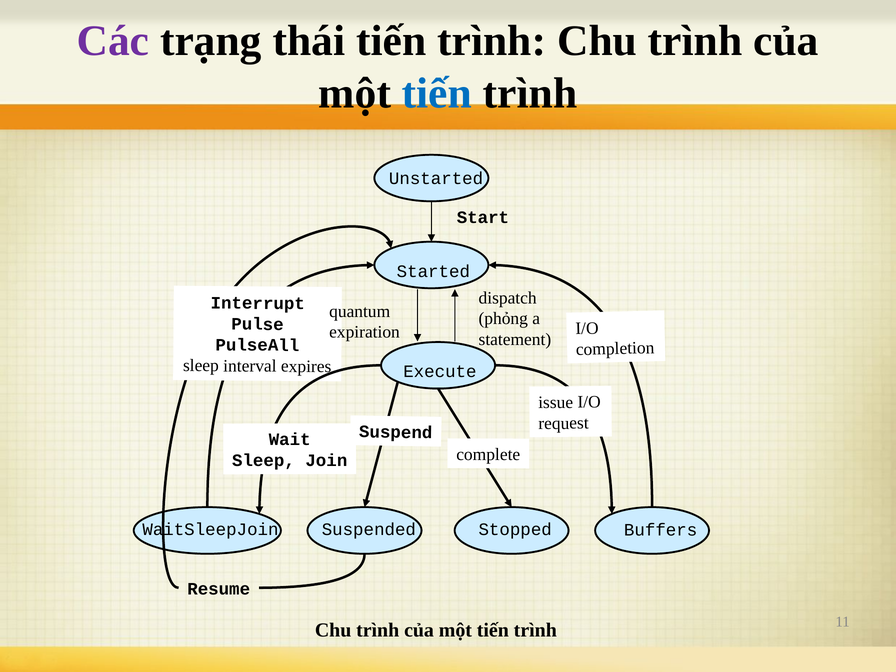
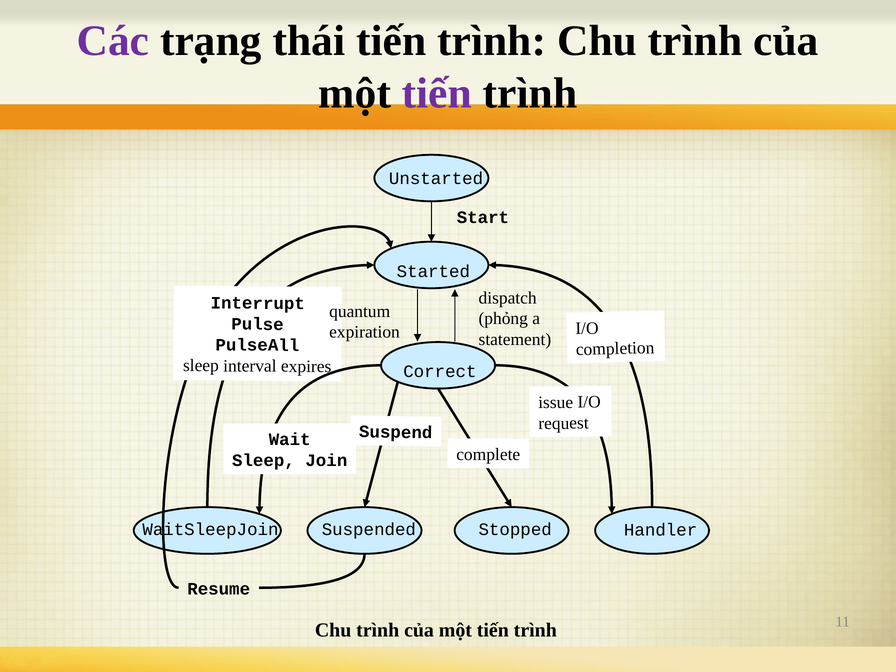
tiến colour: blue -> purple (437, 93)
Execute: Execute -> Correct (440, 372)
Buffers: Buffers -> Handler (661, 530)
